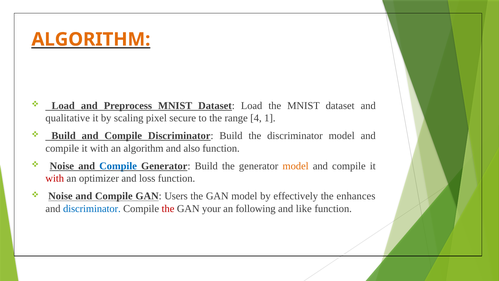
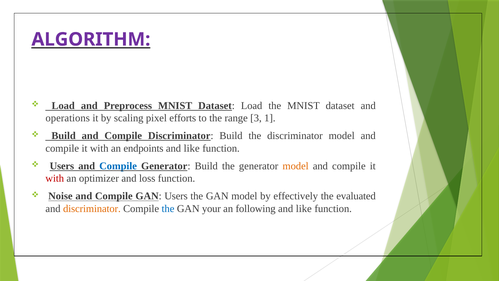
ALGORITHM colour: orange -> purple (91, 39)
qualitative: qualitative -> operations (68, 118)
secure: secure -> efforts (183, 118)
4: 4 -> 3 (256, 118)
an algorithm: algorithm -> endpoints (143, 148)
also: also -> like (192, 148)
Noise: Noise -> Users (62, 166)
enhances: enhances -> evaluated (356, 196)
discriminator colour: blue -> orange (92, 208)
the colour: red -> blue (168, 208)
